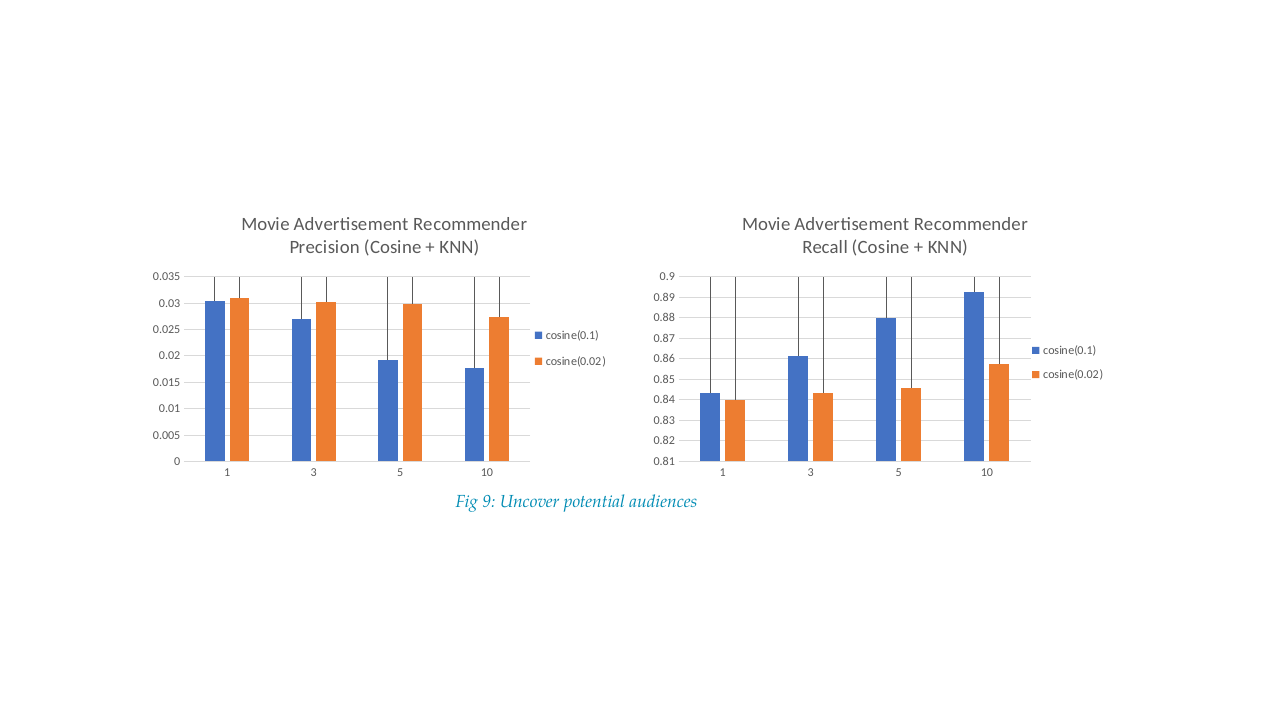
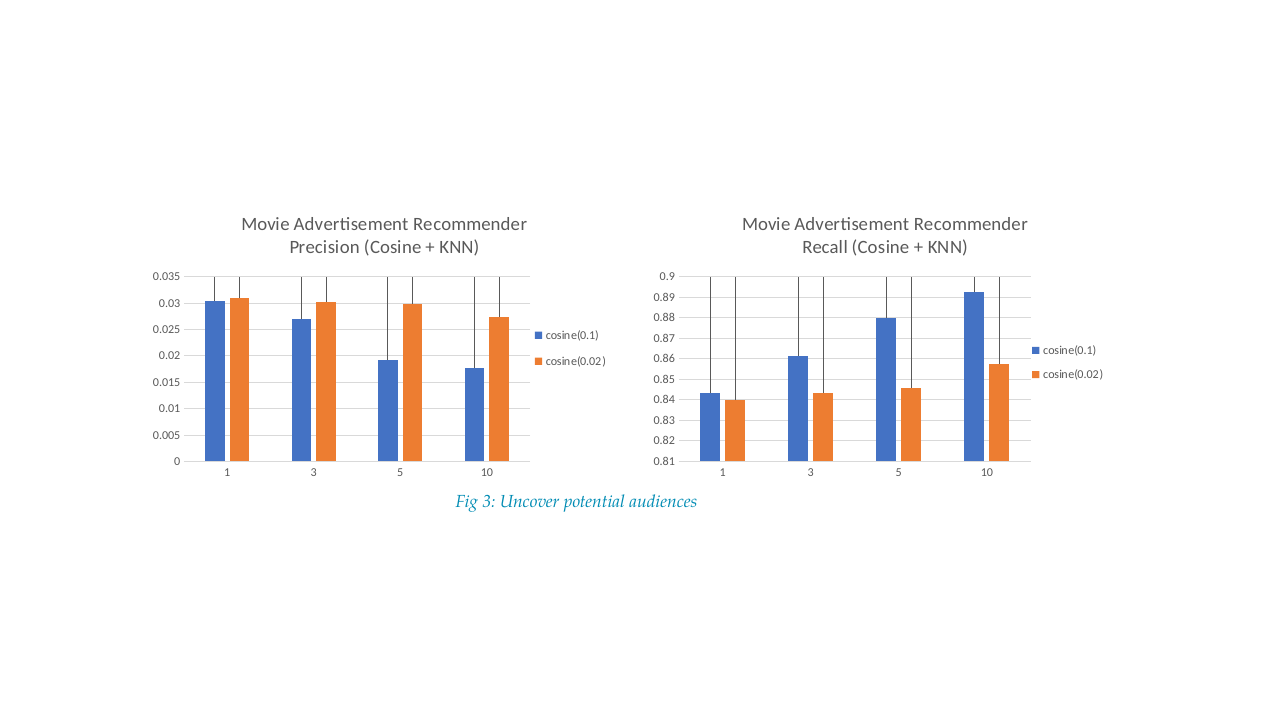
Fig 9: 9 -> 3 (489, 502)
